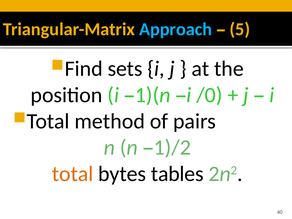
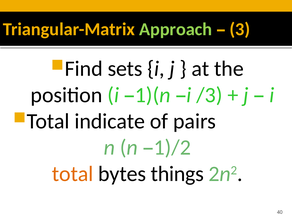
Approach colour: light blue -> light green (176, 29)
5: 5 -> 3 (240, 29)
/0: /0 -> /3 (209, 95)
method: method -> indicate (110, 121)
tables: tables -> things (177, 174)
